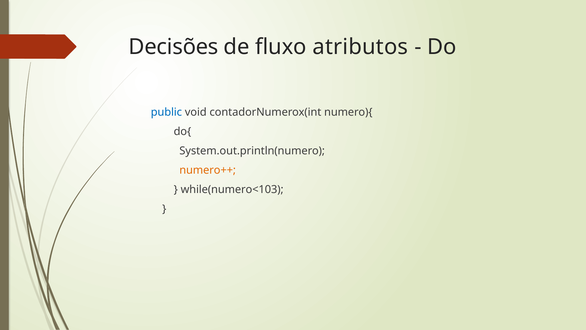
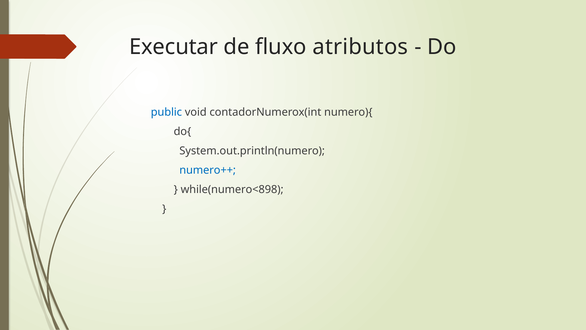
Decisões: Decisões -> Executar (173, 47)
numero++ colour: orange -> blue (208, 170)
while(numero<103: while(numero<103 -> while(numero<898 (232, 189)
